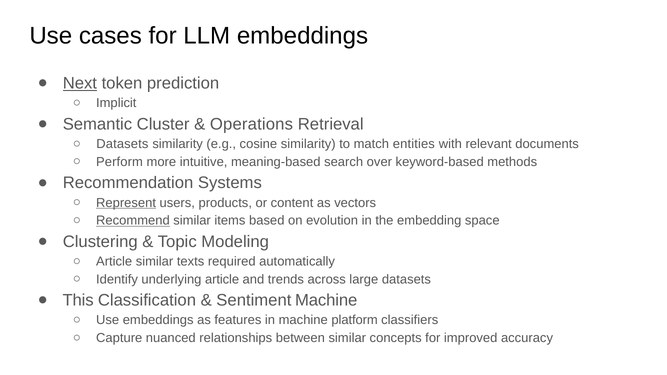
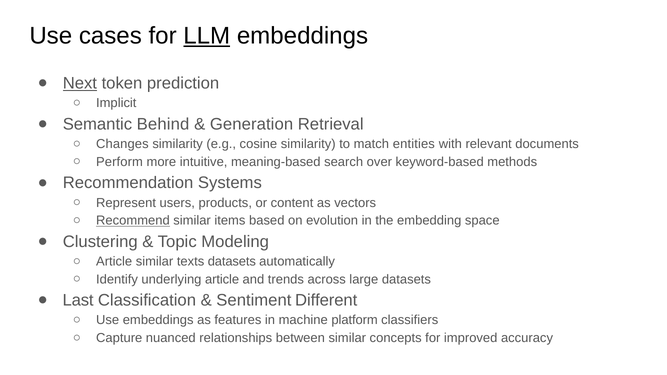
LLM underline: none -> present (207, 36)
Cluster: Cluster -> Behind (163, 124)
Operations: Operations -> Generation (252, 124)
Datasets: Datasets -> Changes (122, 144)
Represent underline: present -> none (126, 203)
texts required: required -> datasets (232, 262)
This: This -> Last (78, 301)
Sentiment Machine: Machine -> Different (326, 301)
